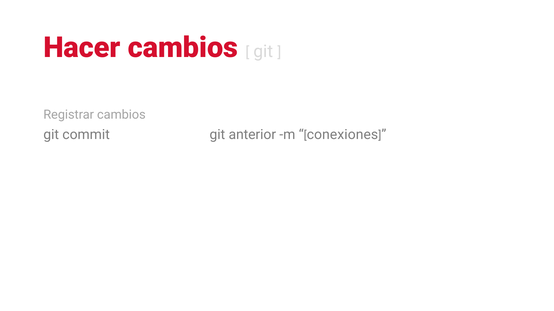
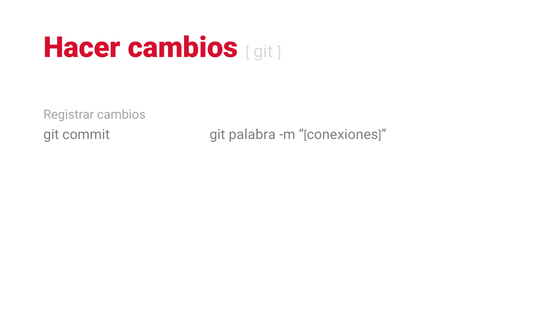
anterior: anterior -> palabra (252, 135)
